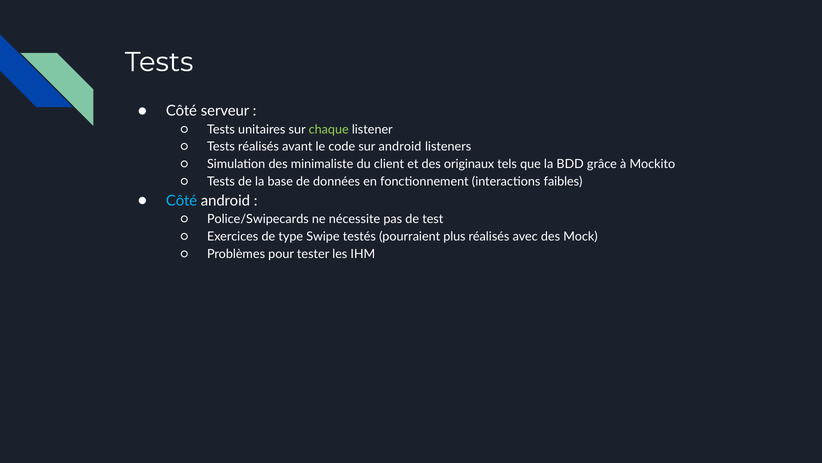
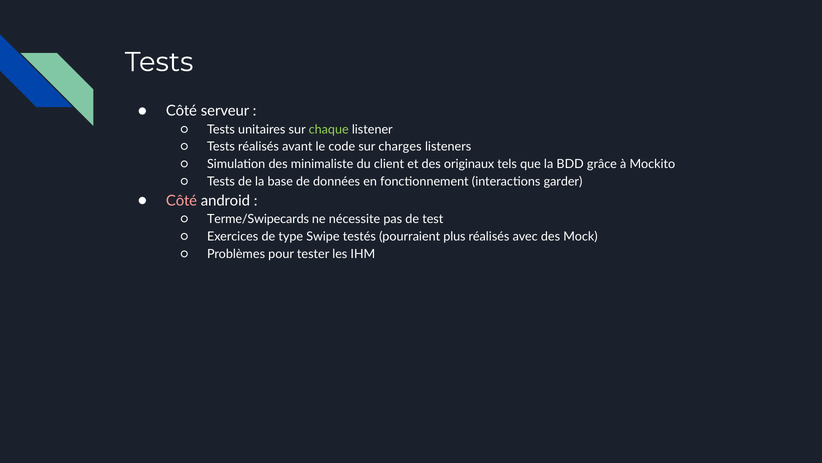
sur android: android -> charges (400, 147)
faibles: faibles -> garder (563, 181)
Côté colour: light blue -> pink (182, 201)
Police/Swipecards: Police/Swipecards -> Terme/Swipecards (258, 219)
